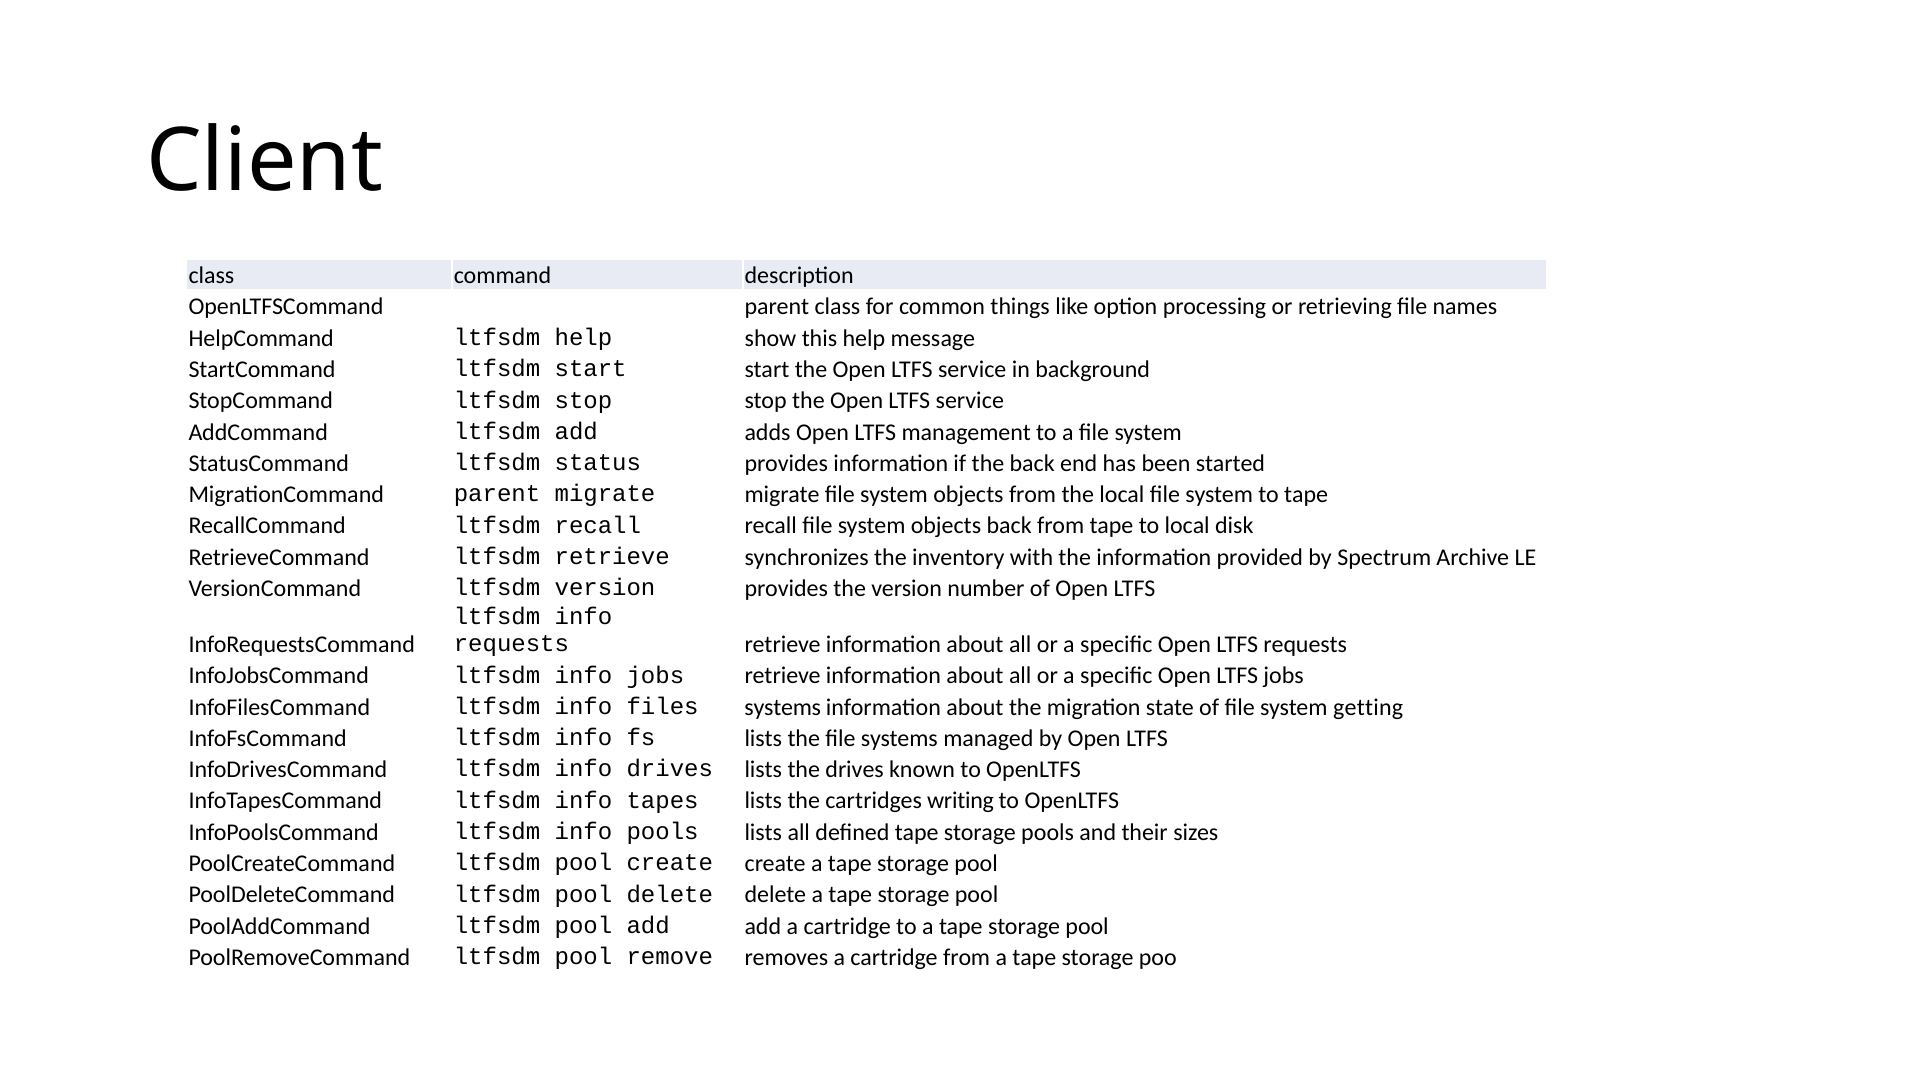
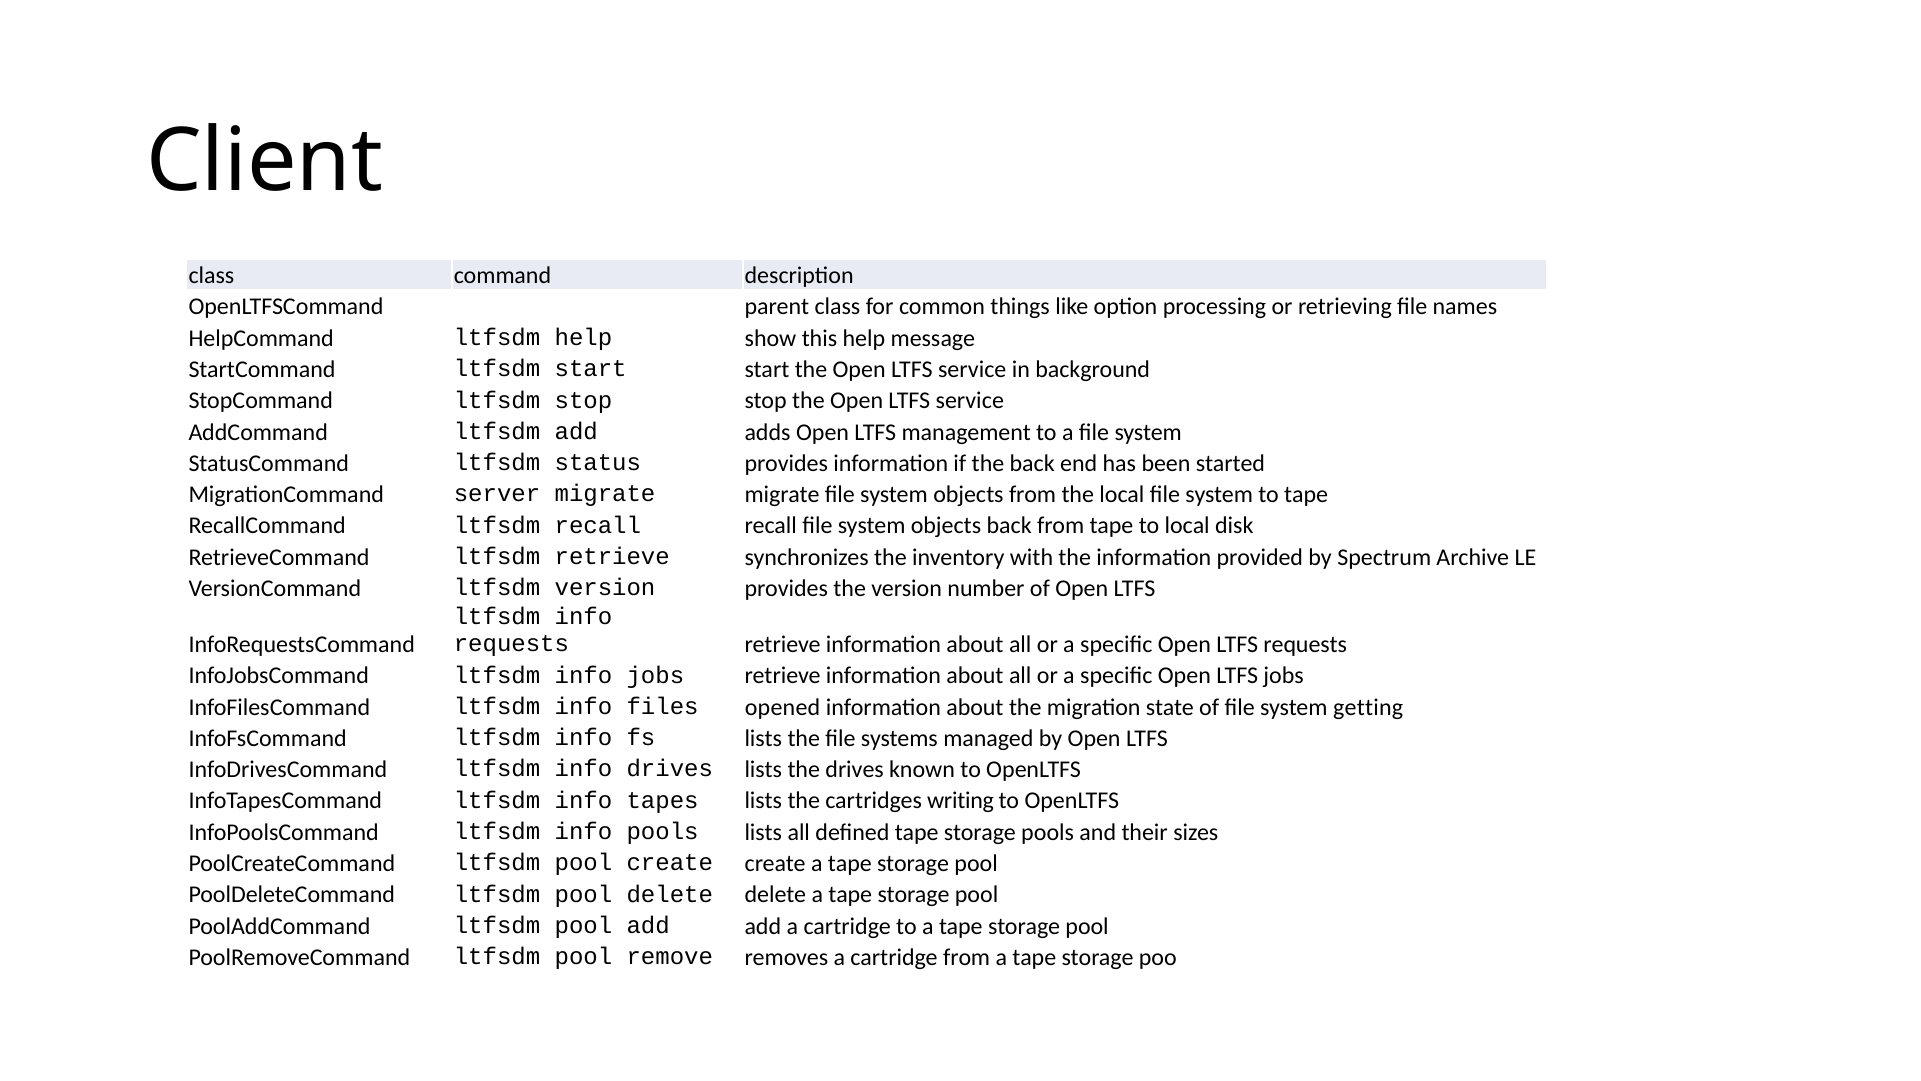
MigrationCommand parent: parent -> server (497, 494)
files systems: systems -> opened (783, 707)
